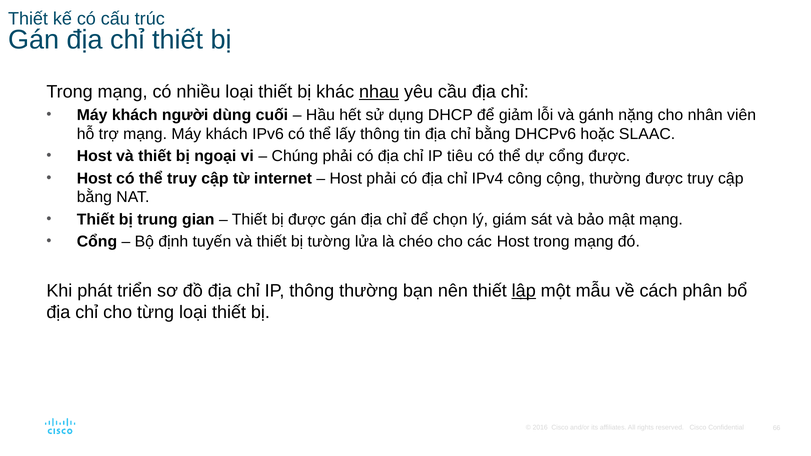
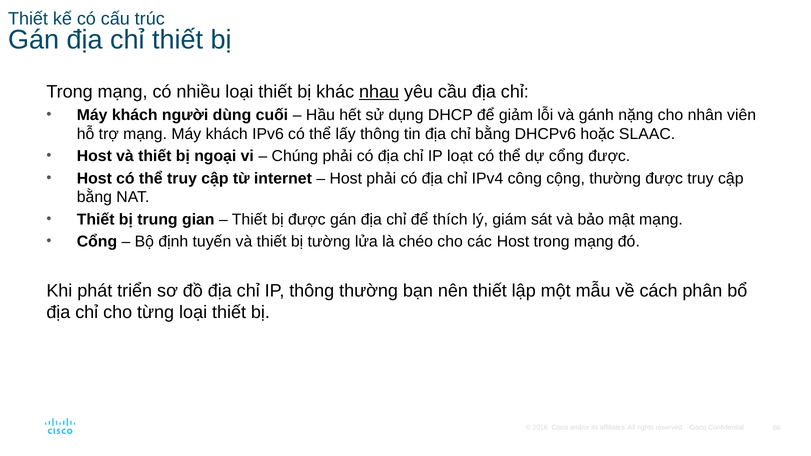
tiêu: tiêu -> loạt (460, 156)
chọn: chọn -> thích (450, 219)
lập underline: present -> none (524, 291)
